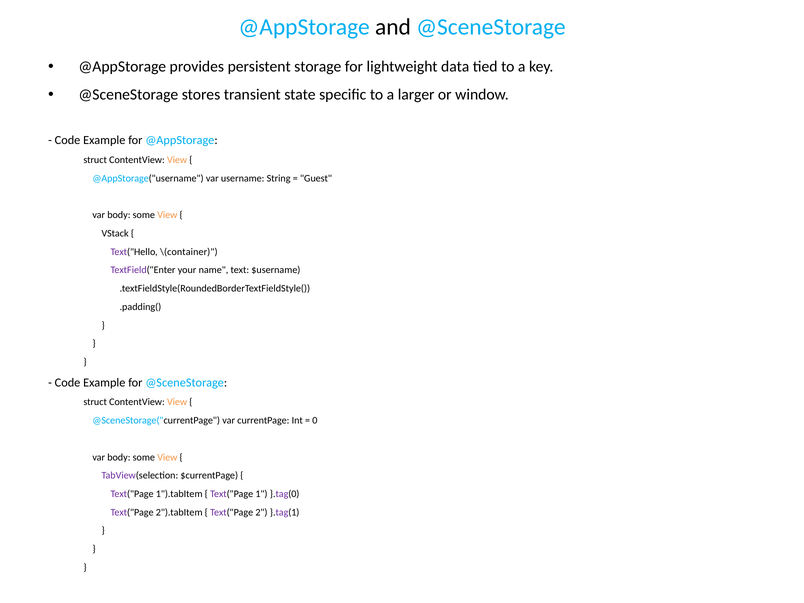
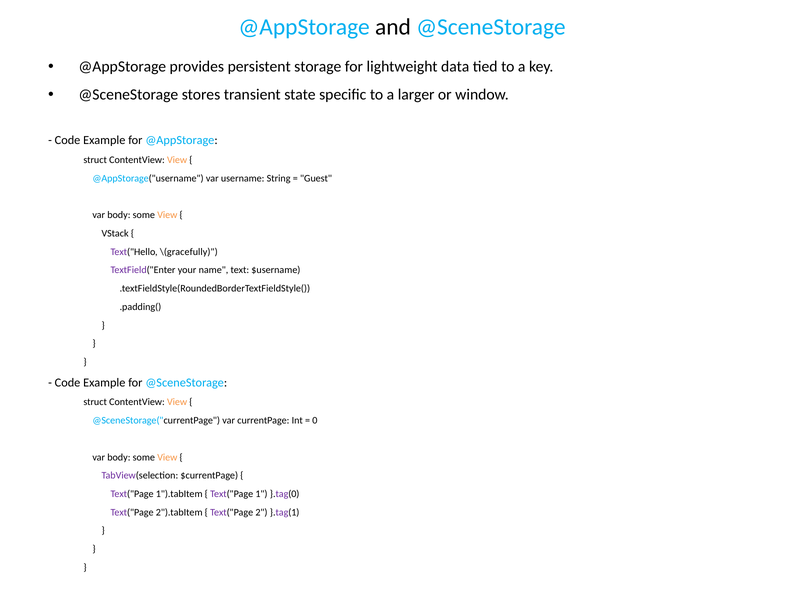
\(container: \(container -> \(gracefully (189, 252)
